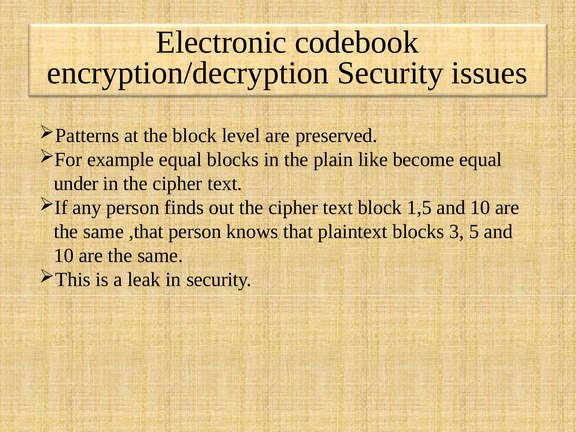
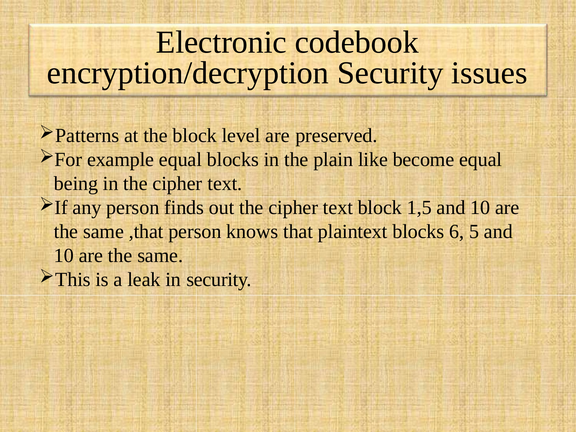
under: under -> being (76, 184)
3: 3 -> 6 (457, 232)
